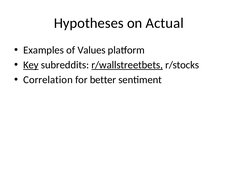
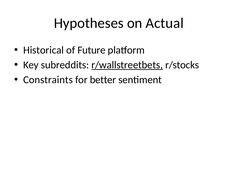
Examples: Examples -> Historical (44, 50)
Values: Values -> Future (92, 50)
Key underline: present -> none (31, 65)
Correlation: Correlation -> Constraints (48, 80)
